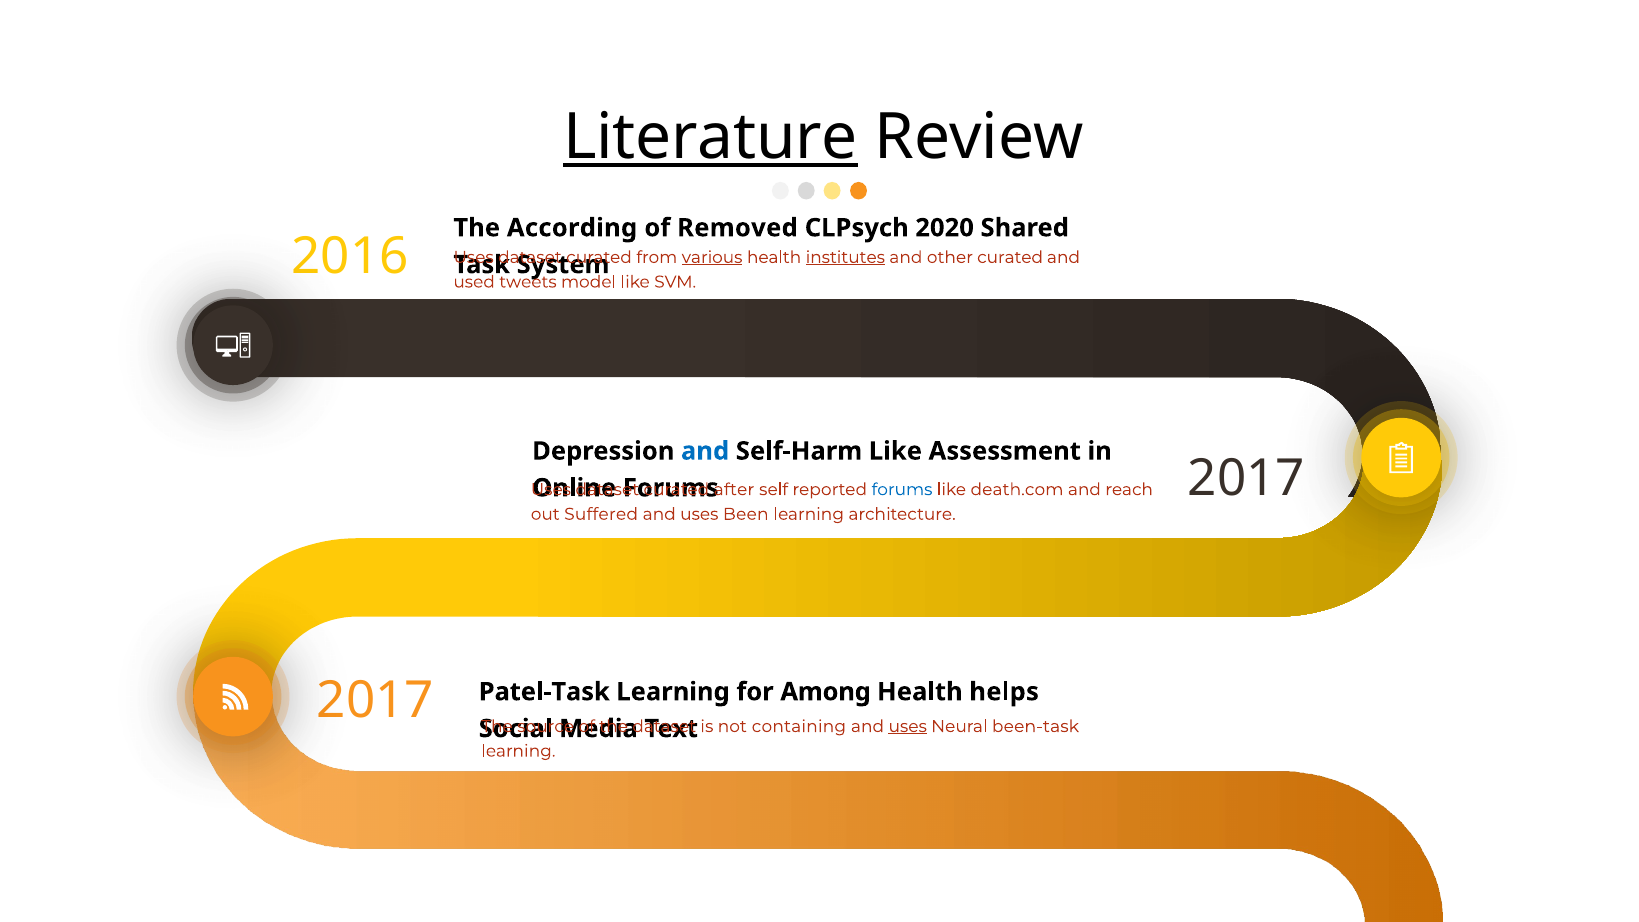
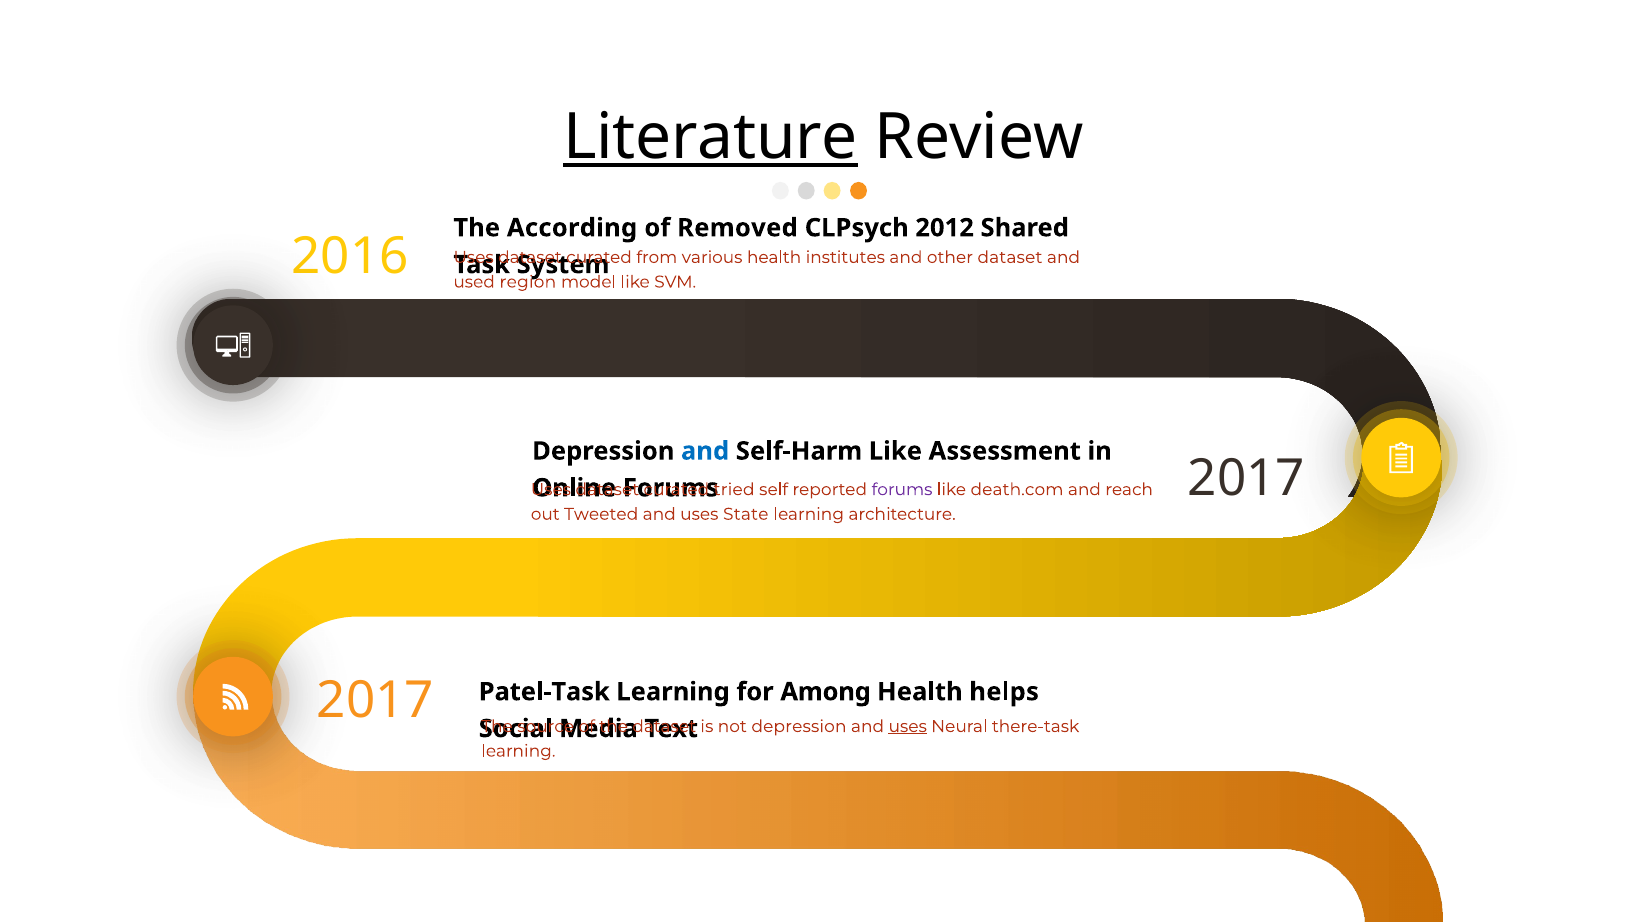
2020: 2020 -> 2012 (945, 228)
various underline: present -> none (712, 257)
institutes underline: present -> none (845, 257)
other curated: curated -> dataset (1010, 257)
tweets: tweets -> region (528, 282)
after: after -> tried (734, 489)
forums colour: blue -> purple (902, 489)
Suffered: Suffered -> Tweeted (601, 514)
Been: Been -> State (746, 514)
not containing: containing -> depression (799, 726)
been-task: been-task -> there-task (1036, 726)
